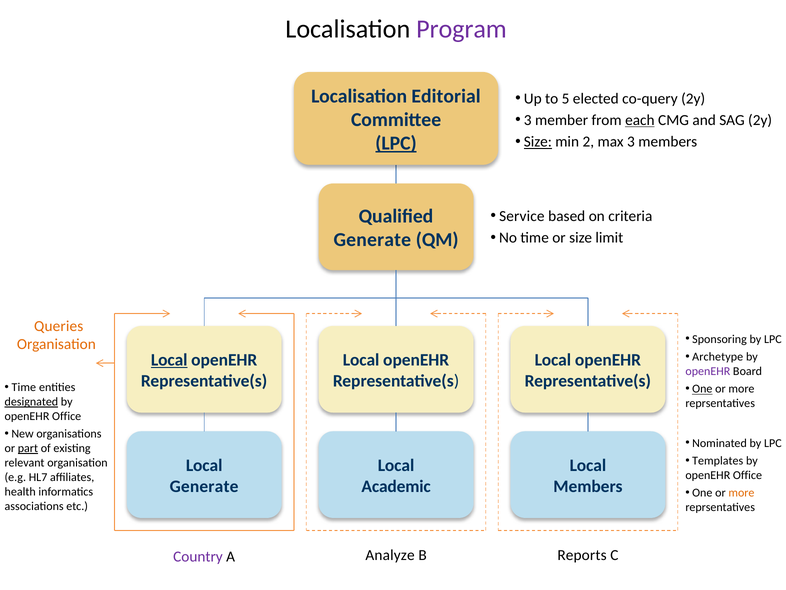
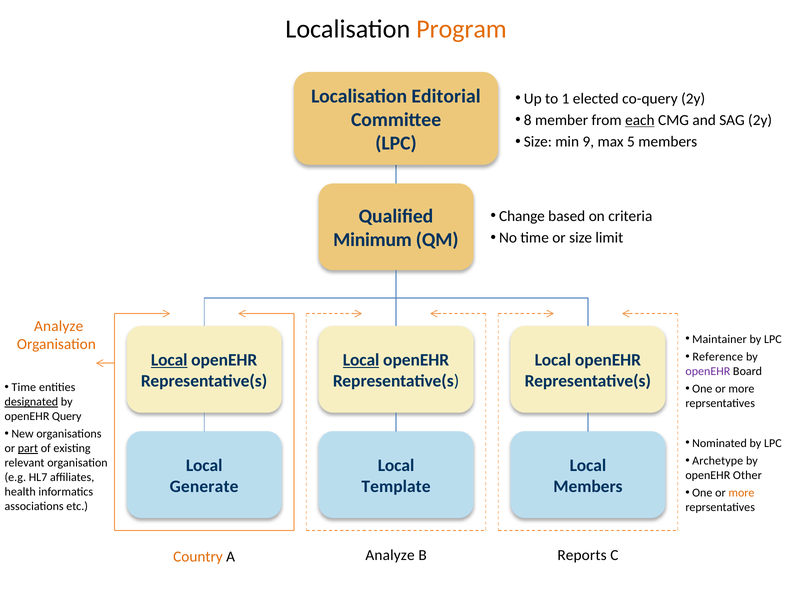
Program colour: purple -> orange (461, 29)
5: 5 -> 1 (566, 98)
3: 3 -> 8 (528, 120)
Size underline: present -> none (538, 142)
2: 2 -> 9 (588, 142)
max 3: 3 -> 5 (631, 142)
LPC underline: present -> none (396, 143)
Service: Service -> Change (522, 216)
Generate: Generate -> Minimum (372, 240)
Queries: Queries -> Analyze (59, 326)
Sponsoring: Sponsoring -> Maintainer (720, 339)
Archetype: Archetype -> Reference (718, 357)
Local underline: none -> present (361, 360)
One underline: present -> none (702, 389)
Office: Office -> Query (67, 416)
Templates: Templates -> Archetype (718, 460)
Office: Office -> Other (747, 475)
Academic: Academic -> Template (396, 486)
Country colour: purple -> orange (198, 556)
